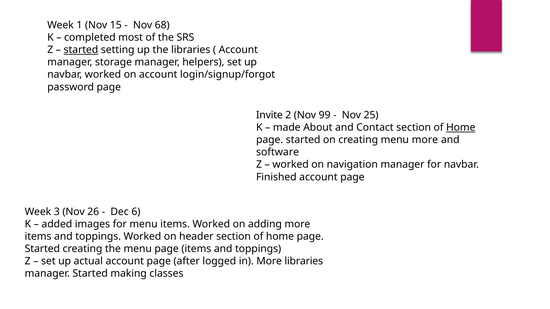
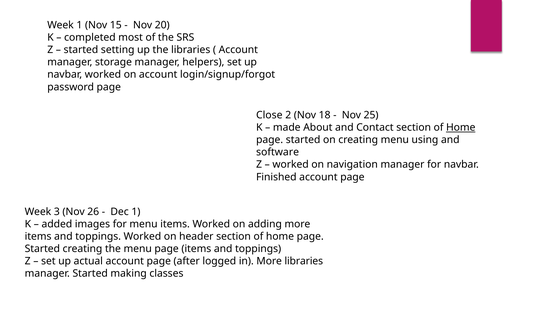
68: 68 -> 20 (162, 25)
started underline: present -> none (81, 50)
Invite: Invite -> Close (269, 115)
99: 99 -> 18 (325, 115)
menu more: more -> using (425, 140)
Dec 6: 6 -> 1 (136, 212)
